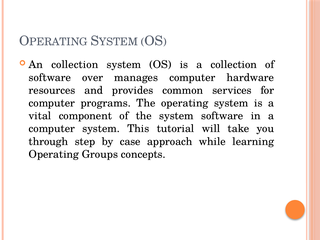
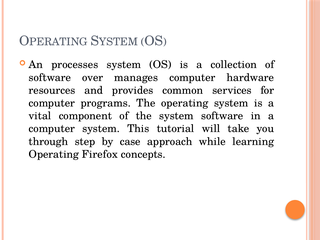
An collection: collection -> processes (75, 65)
Groups: Groups -> Firefox (100, 154)
